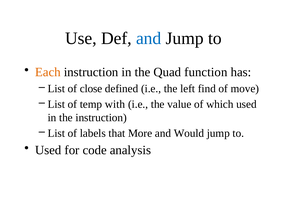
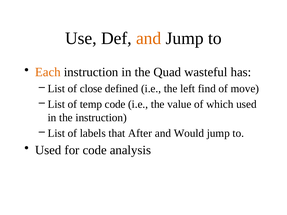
and colour: blue -> orange (149, 38)
function: function -> wasteful (206, 72)
temp with: with -> code (115, 104)
More: More -> After (140, 133)
